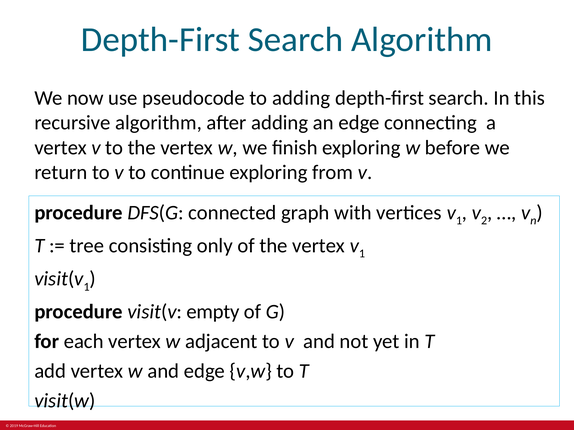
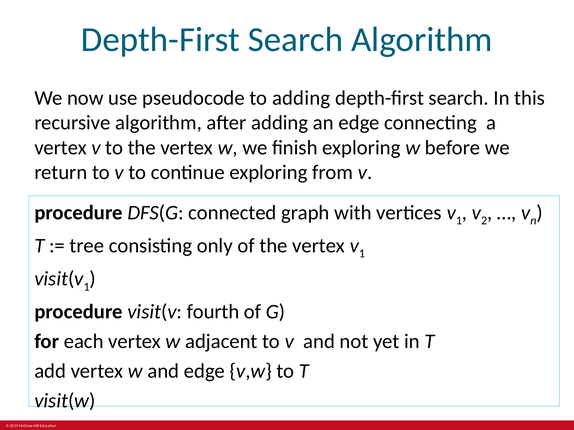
empty: empty -> fourth (213, 312)
